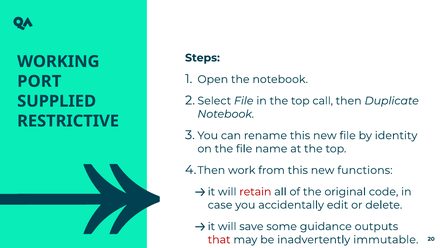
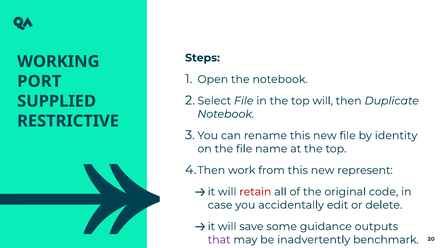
top call: call -> will (323, 101)
functions: functions -> represent (365, 170)
that colour: red -> purple (219, 239)
immutable: immutable -> benchmark (386, 239)
